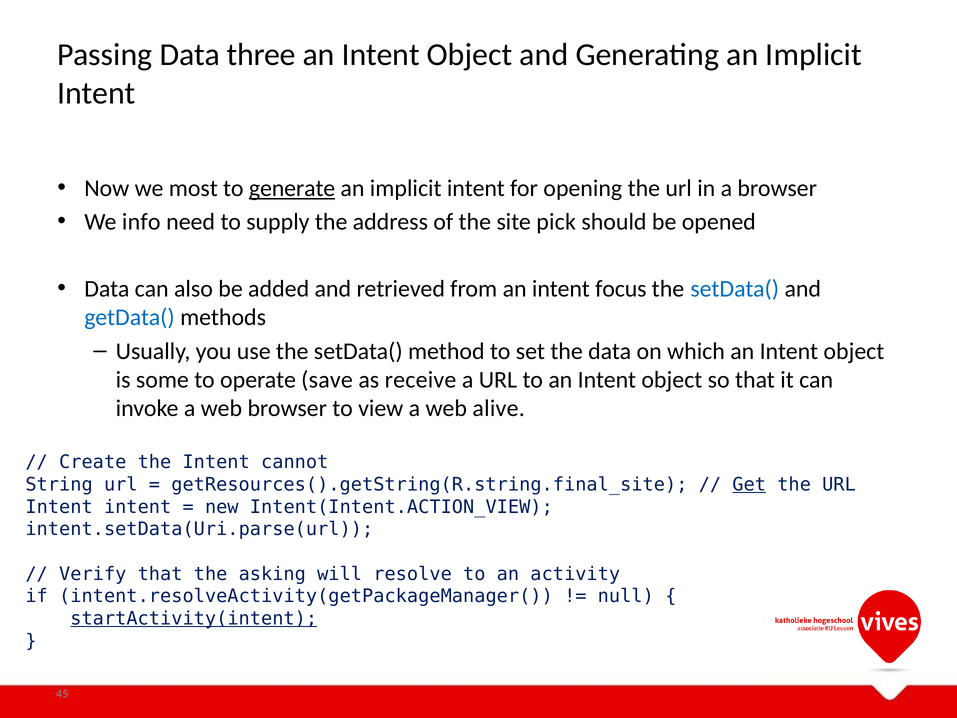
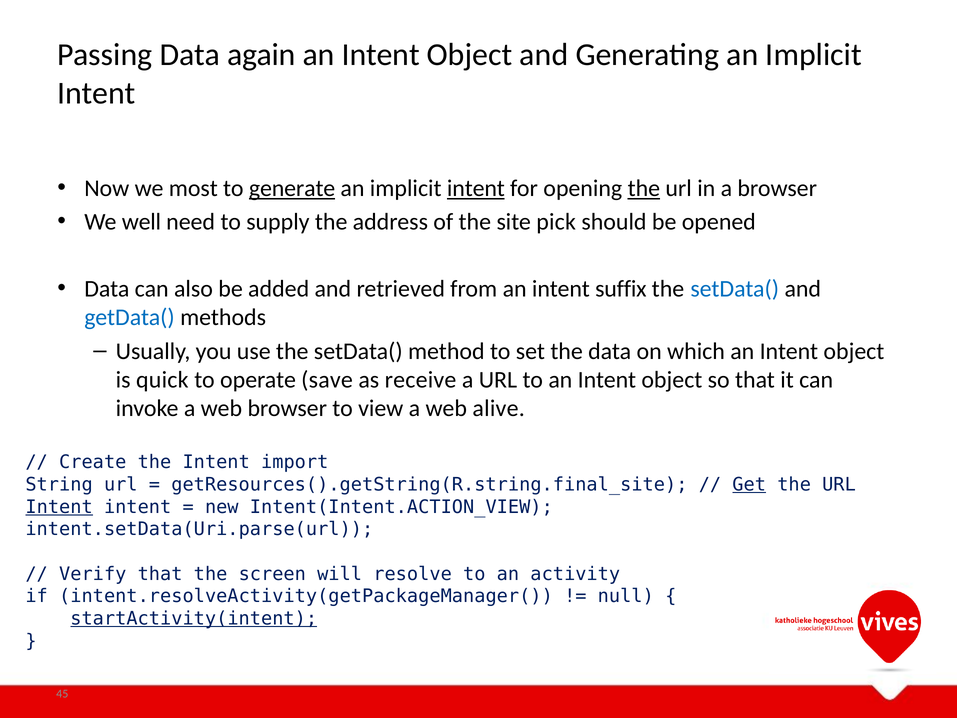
three: three -> again (261, 55)
intent underline: none -> present (476, 188)
the underline: none -> present (644, 188)
info: info -> well (141, 222)
focus: focus -> suffix (621, 289)
some: some -> quick (162, 380)
cannot: cannot -> import (295, 462)
Intent underline: none -> present (59, 507)
asking: asking -> screen (272, 574)
